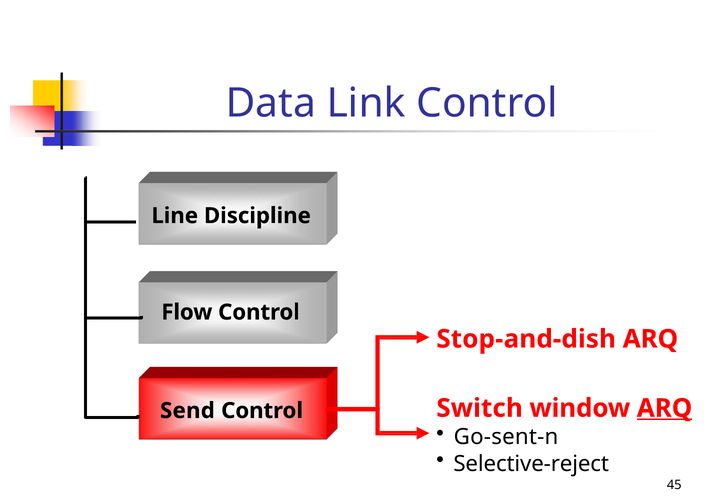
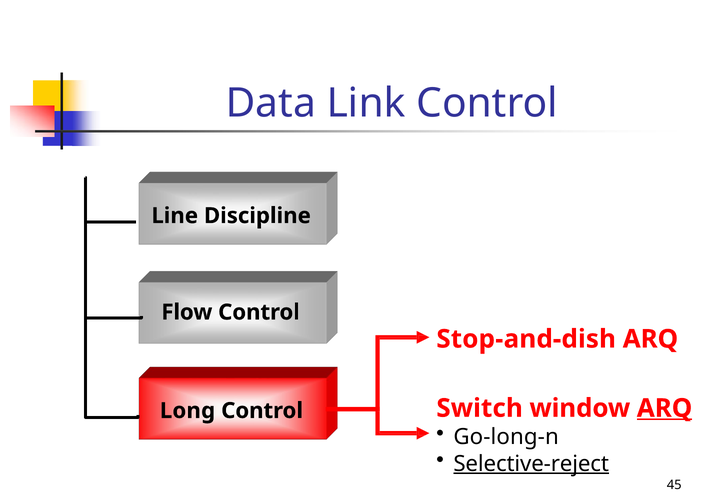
Send: Send -> Long (187, 411)
Go-sent-n: Go-sent-n -> Go-long-n (506, 437)
Selective-reject underline: none -> present (531, 464)
